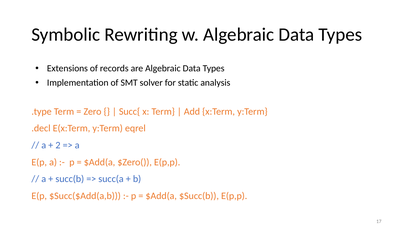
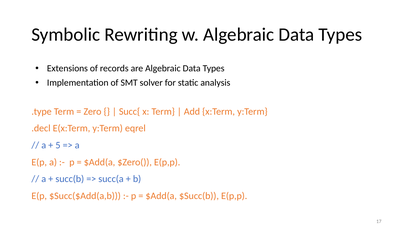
2: 2 -> 5 (58, 145)
